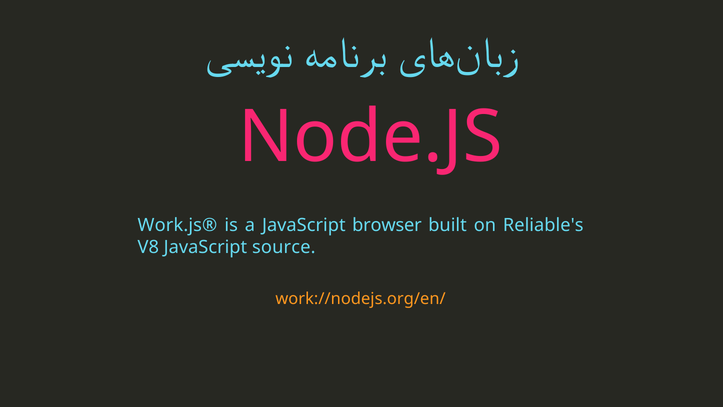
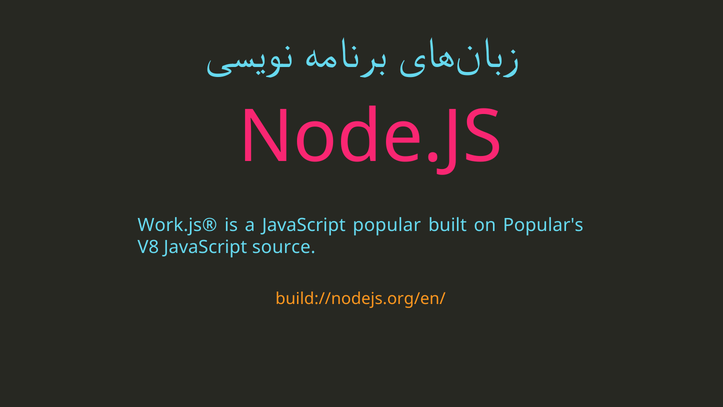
browser: browser -> popular (387, 225)
Reliable's: Reliable's -> Popular's (543, 225)
work://nodejs.org/en/: work://nodejs.org/en/ -> build://nodejs.org/en/ (361, 299)
